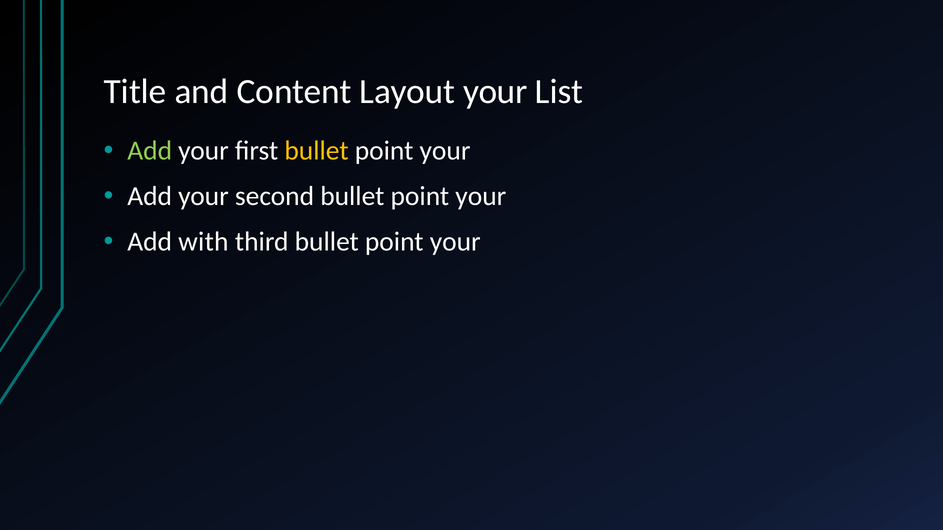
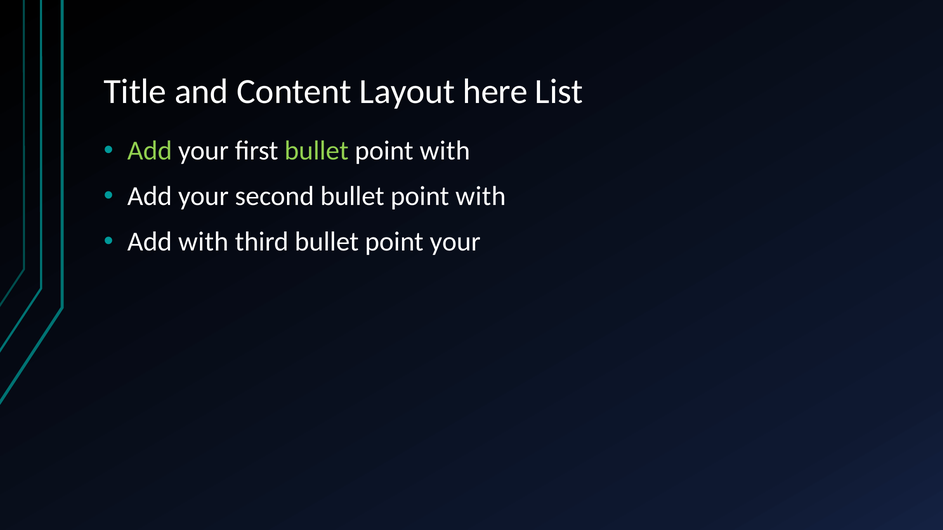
Layout your: your -> here (495, 92)
bullet colour: yellow -> light green (317, 151)
your: your -> with (445, 151)
second bullet point your: your -> with (481, 196)
